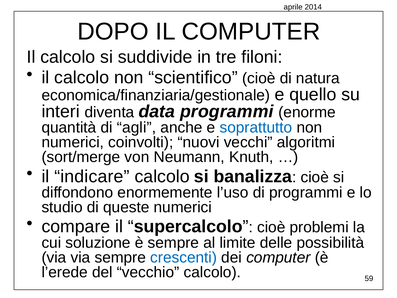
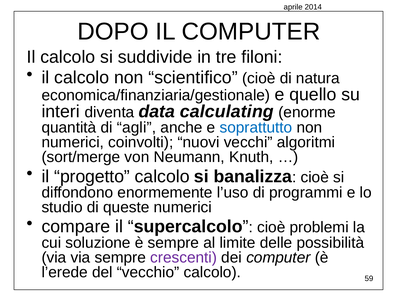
data programmi: programmi -> calculating (227, 111)
indicare: indicare -> progetto (92, 176)
crescenti colour: blue -> purple (184, 257)
